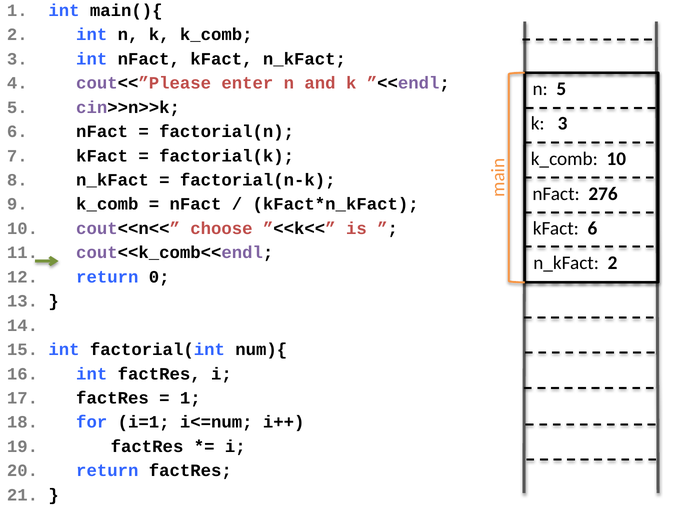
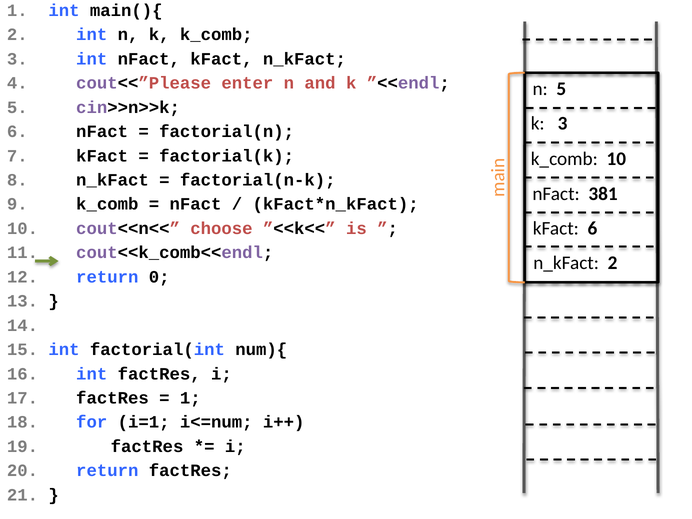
276: 276 -> 381 (603, 194)
